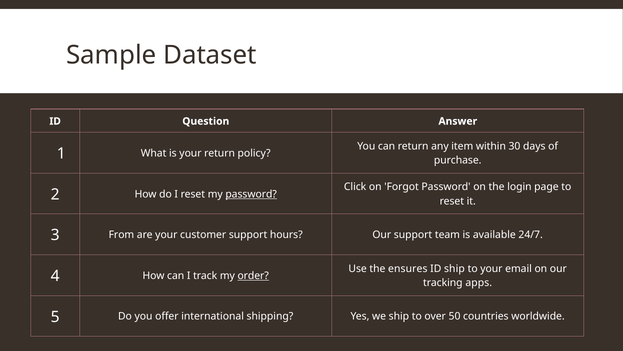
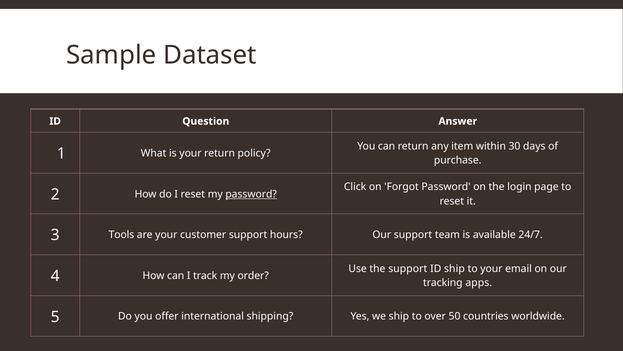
From: From -> Tools (121, 235)
the ensures: ensures -> support (408, 268)
order underline: present -> none (253, 275)
